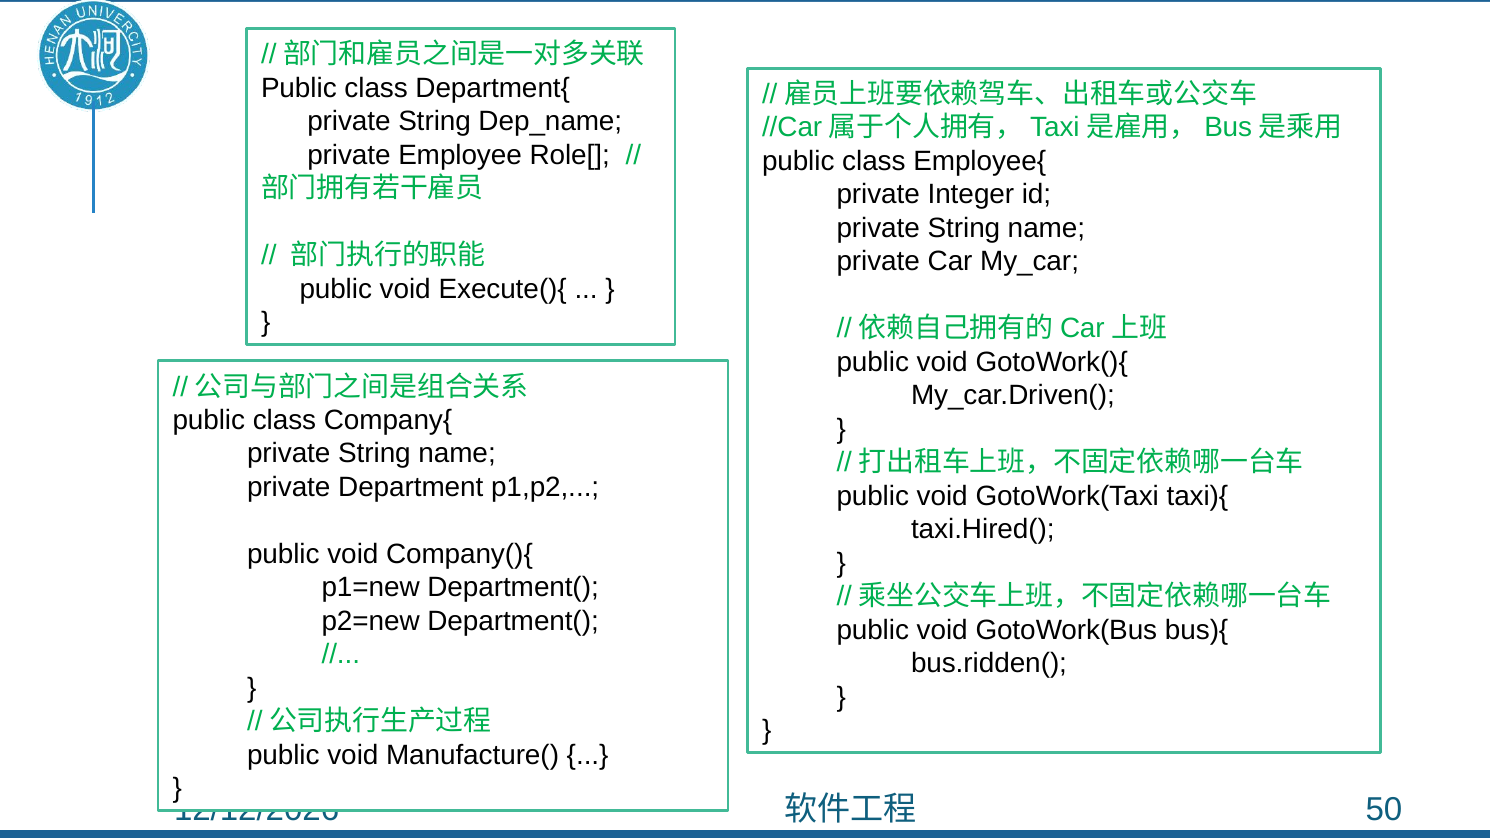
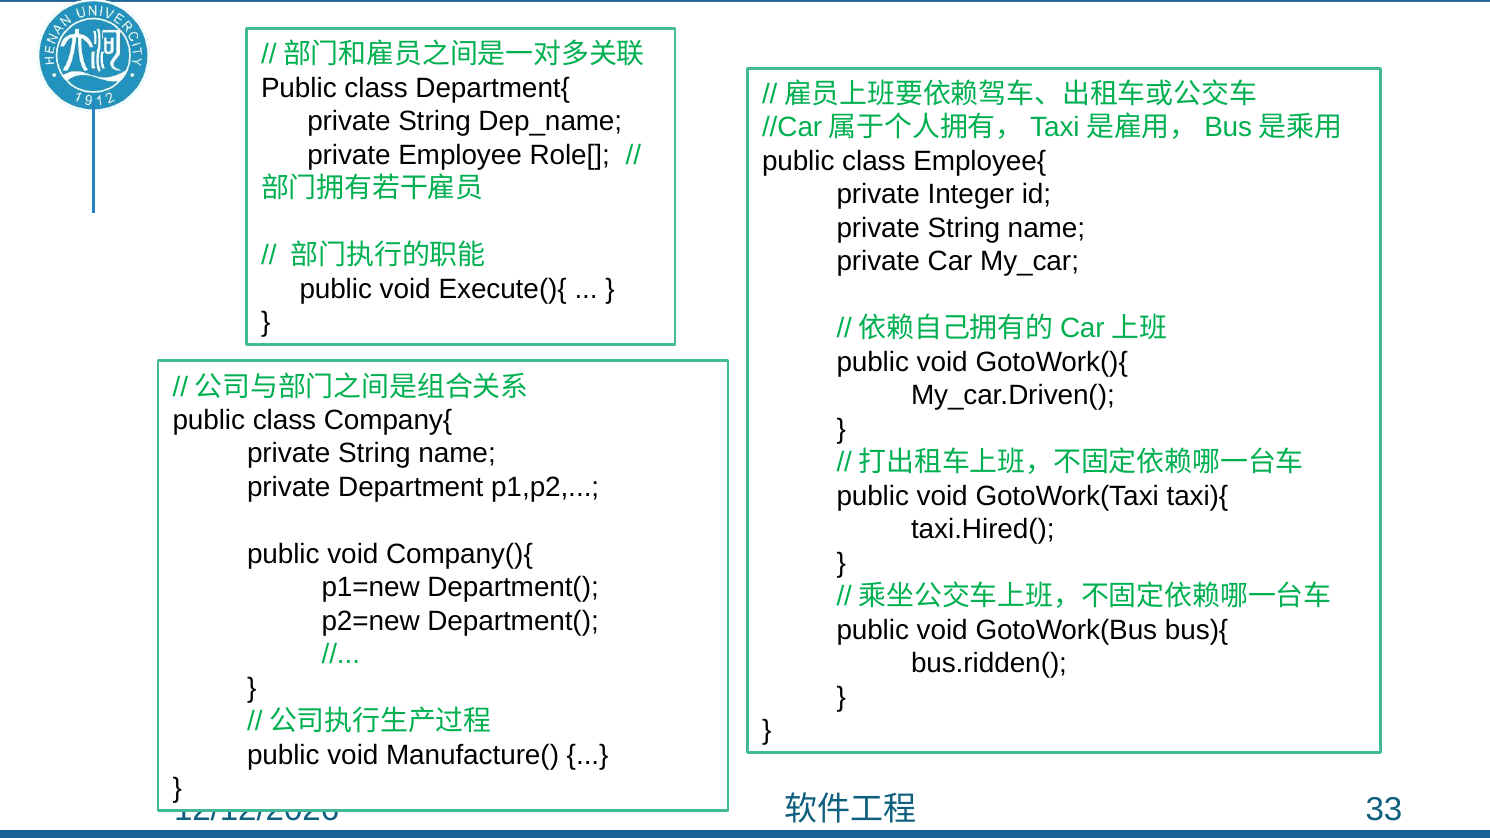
50: 50 -> 33 (1384, 810)
